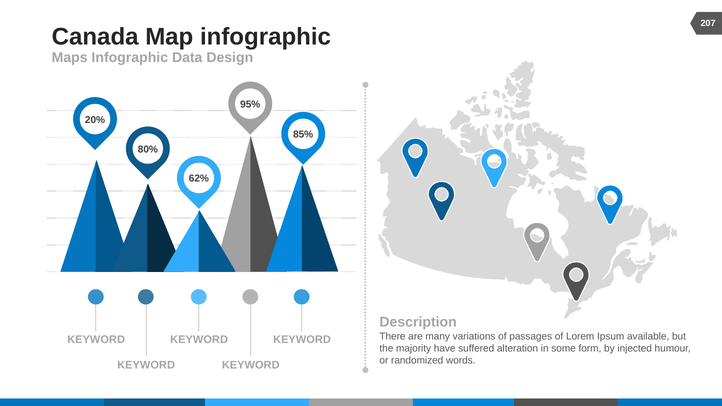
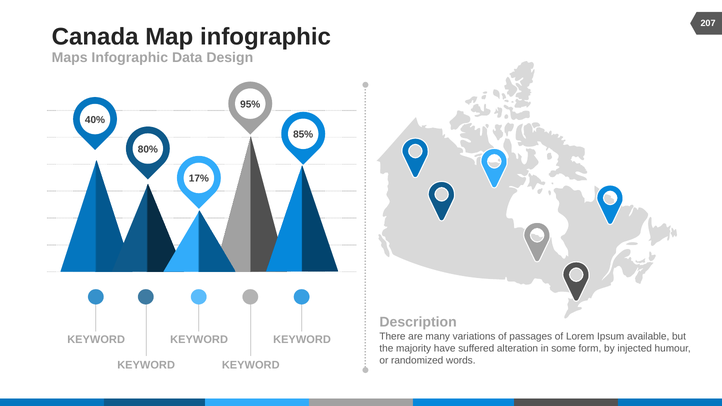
20%: 20% -> 40% (95, 120)
62%: 62% -> 17% (199, 179)
